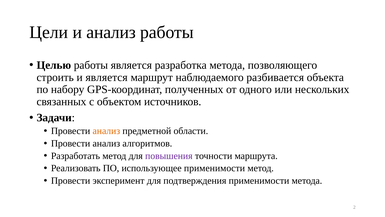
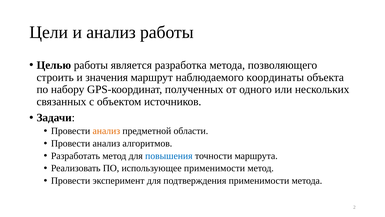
и является: является -> значения (107, 77)
разбивается: разбивается -> координаты (275, 77)
повышения colour: purple -> blue (169, 156)
